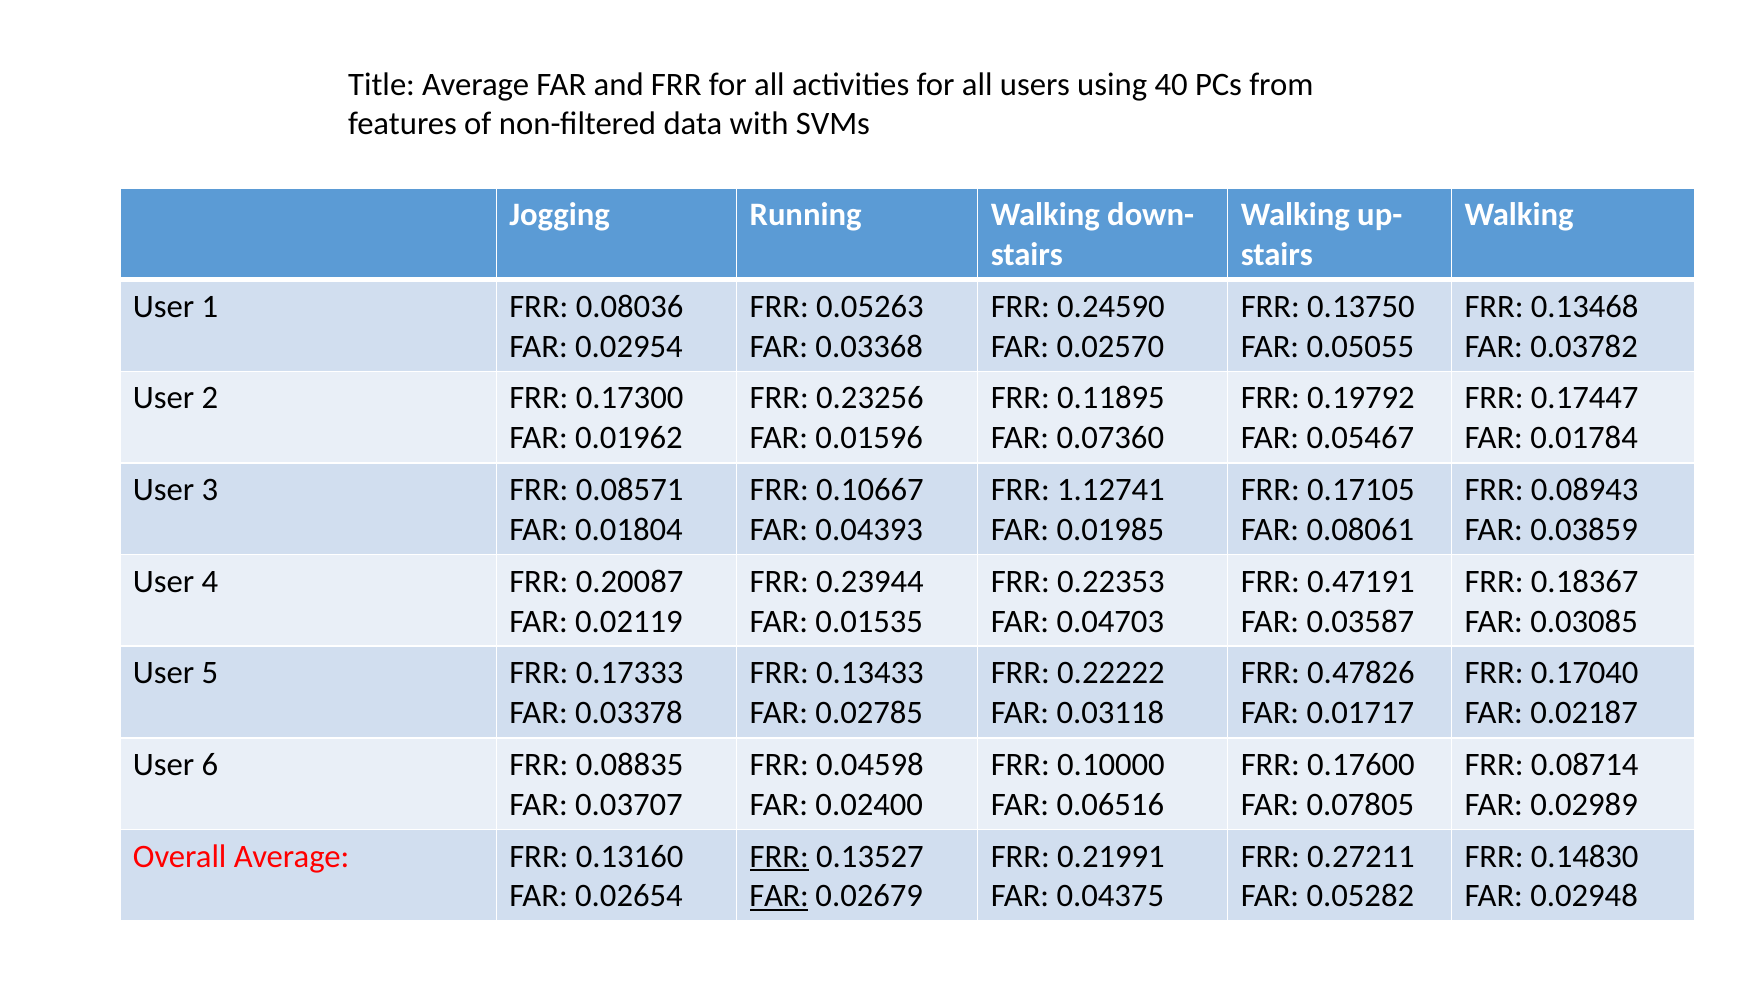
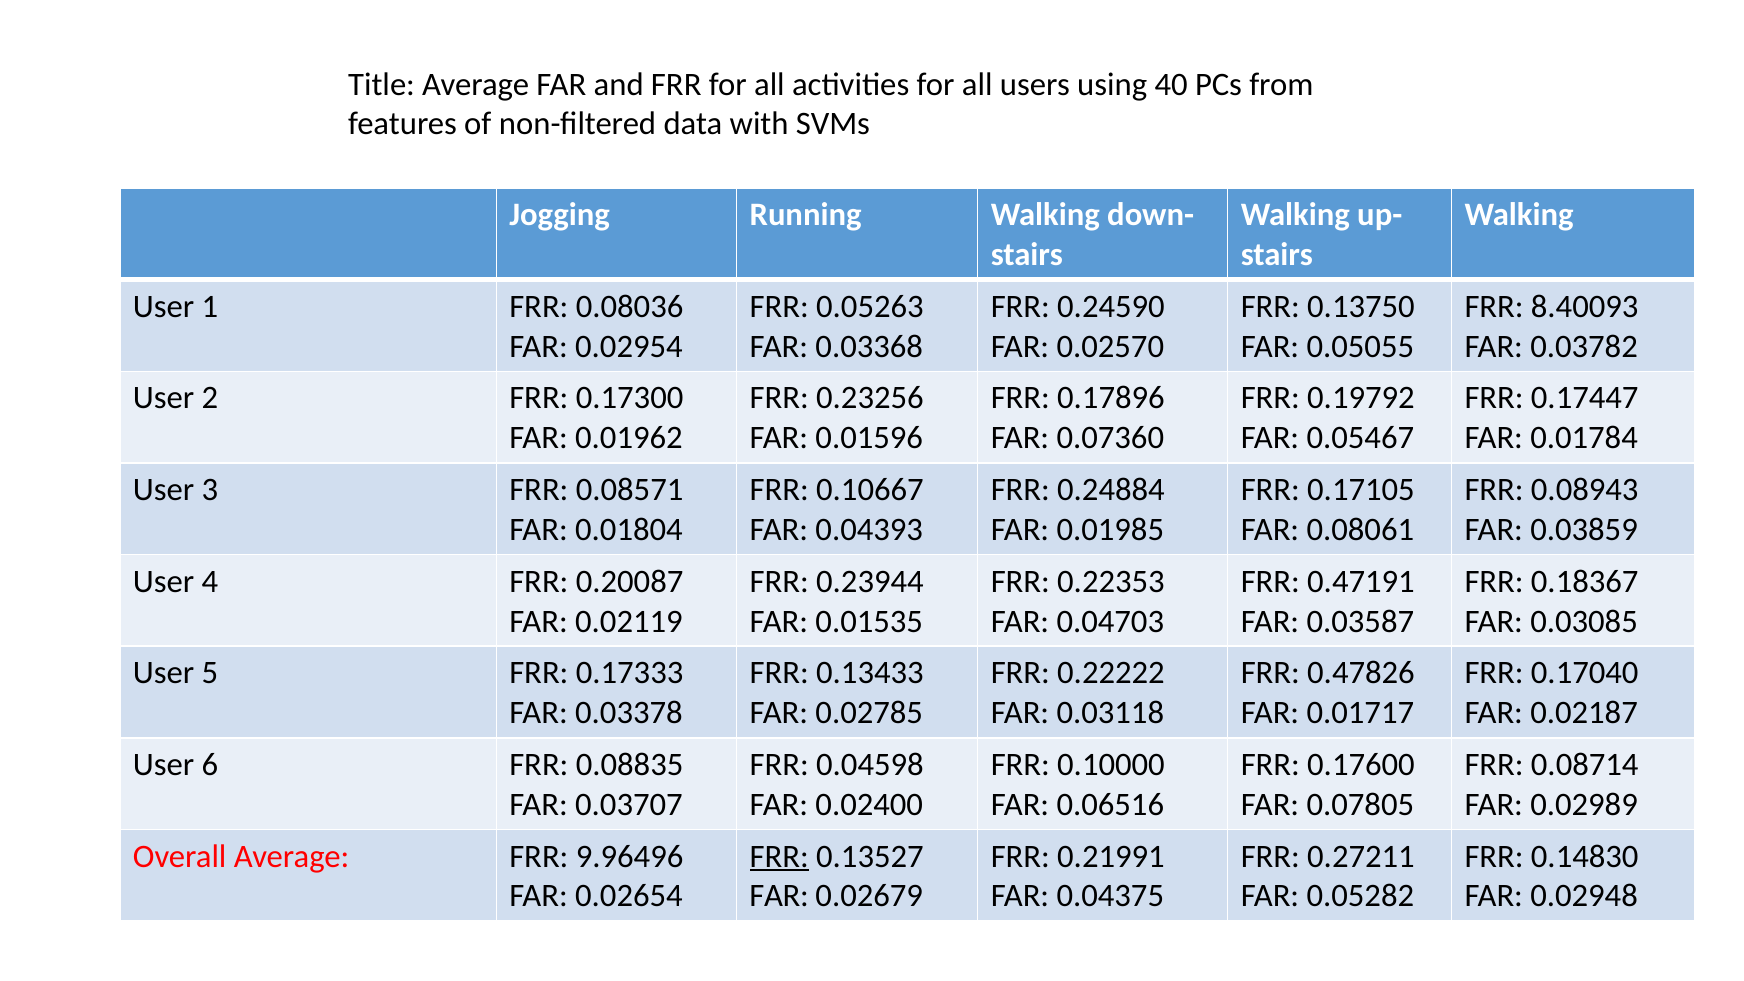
0.13468: 0.13468 -> 8.40093 (1585, 307)
0.11895: 0.11895 -> 0.17896 (1111, 398)
1.12741: 1.12741 -> 0.24884 (1111, 490)
0.13160: 0.13160 -> 9.96496 (630, 856)
FAR underline: present -> none (779, 896)
